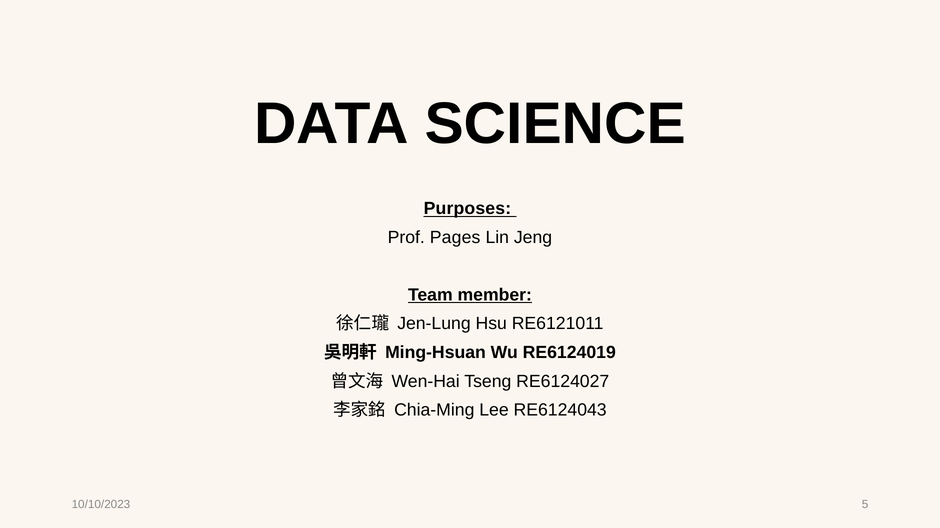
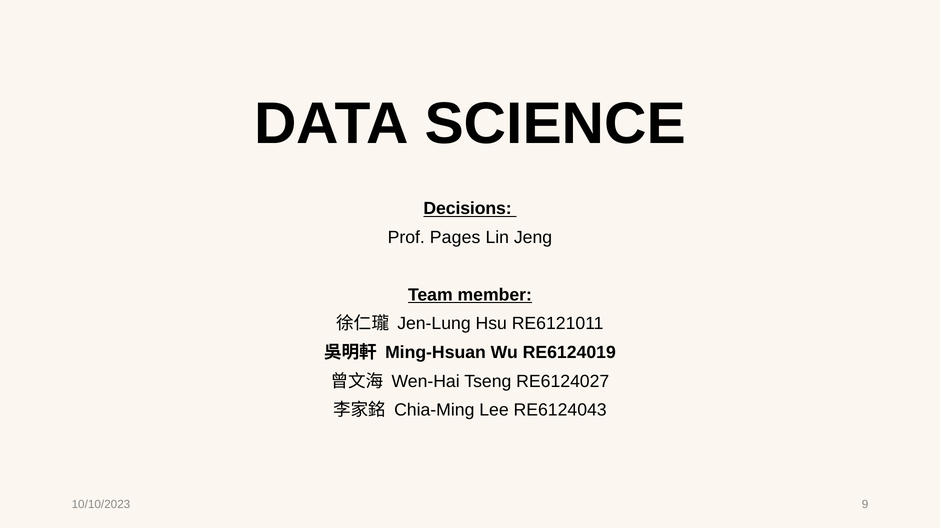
Purposes: Purposes -> Decisions (468, 209)
5: 5 -> 9 (865, 505)
